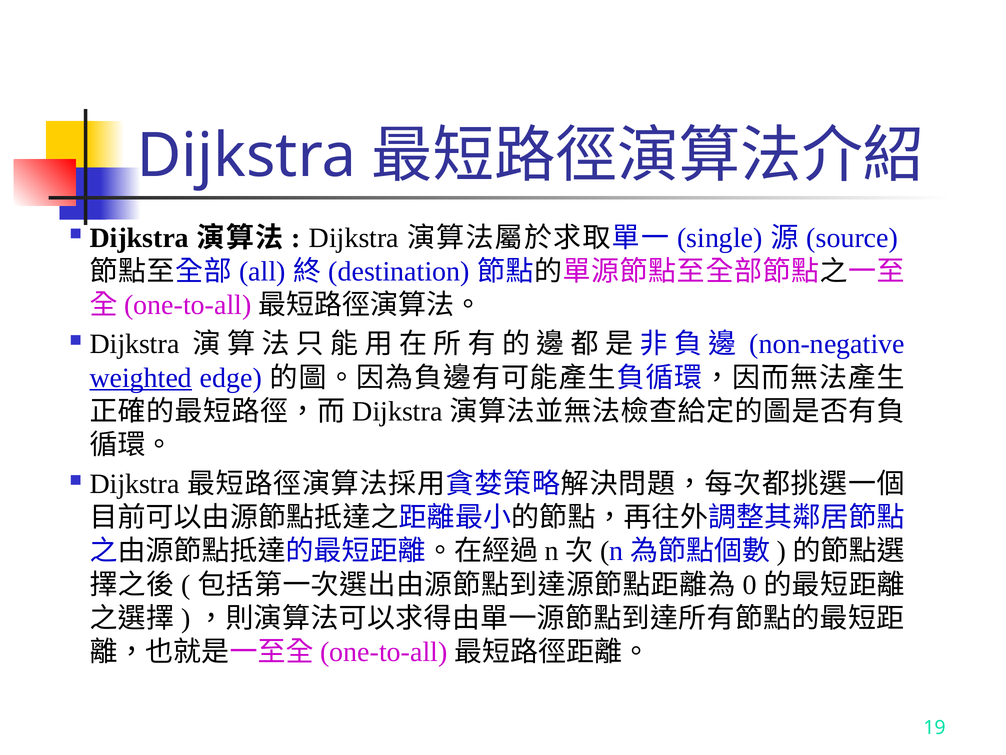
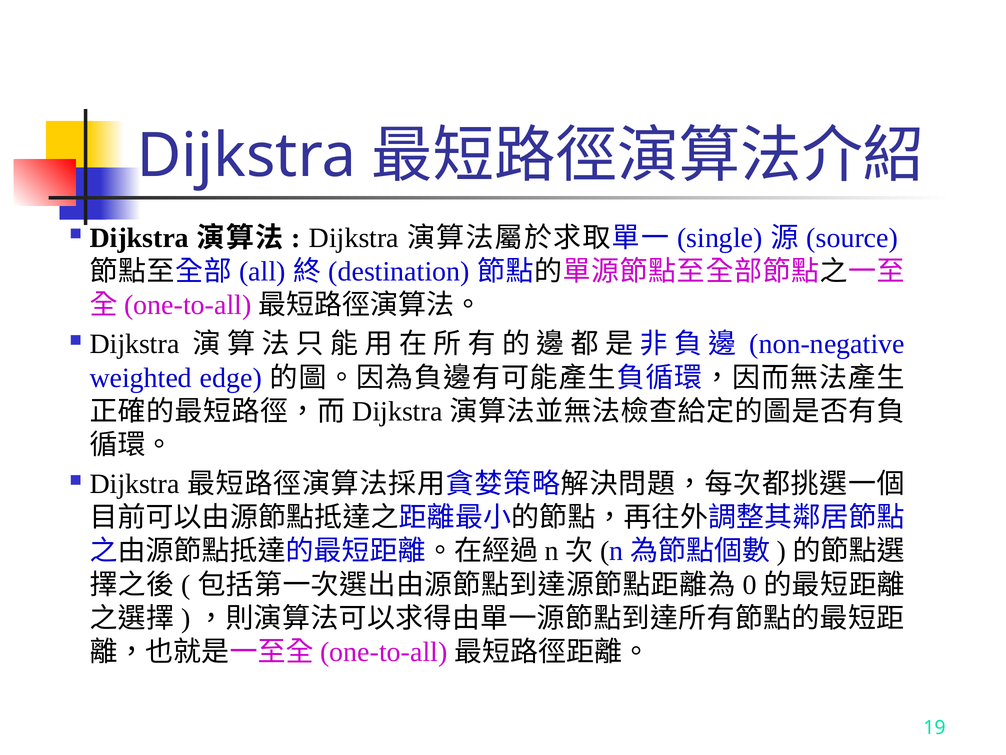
weighted underline: present -> none (141, 378)
